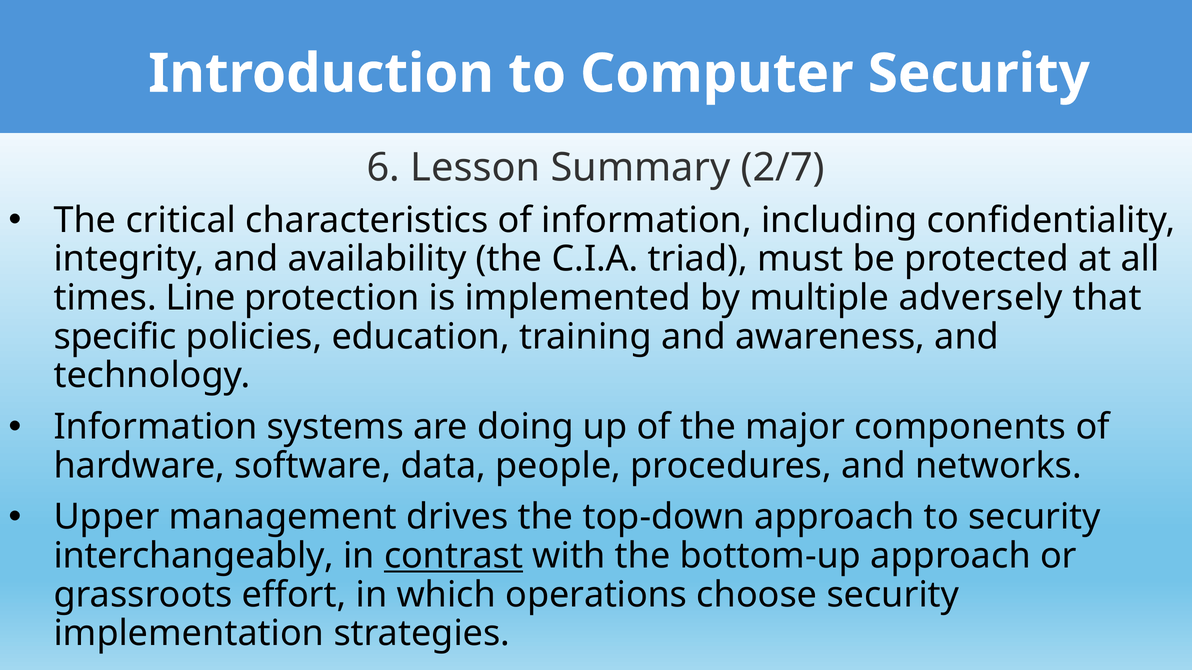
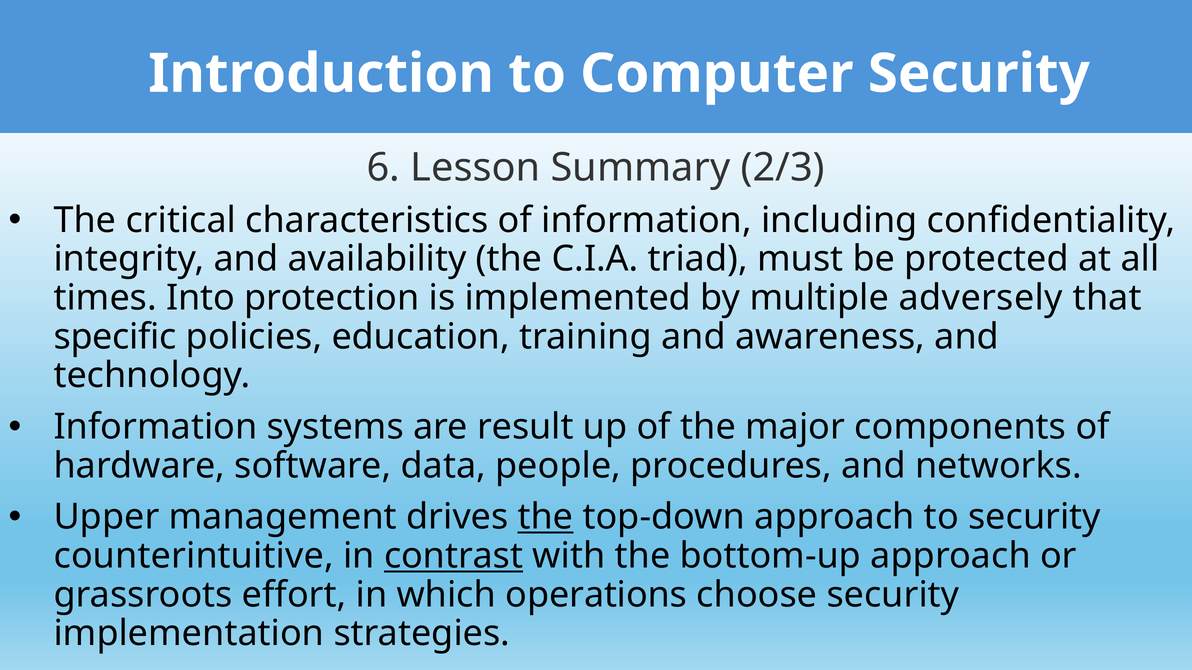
2/7: 2/7 -> 2/3 (783, 168)
Line: Line -> Into (201, 298)
doing: doing -> result (525, 427)
the underline: none -> present (546, 517)
interchangeably: interchangeably -> counterintuitive (194, 556)
